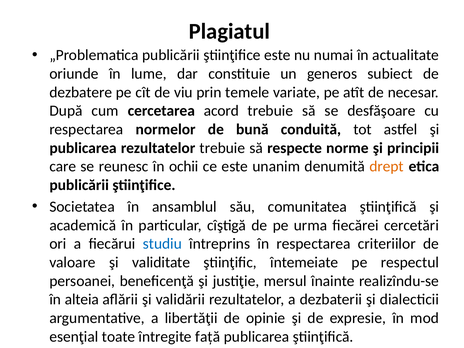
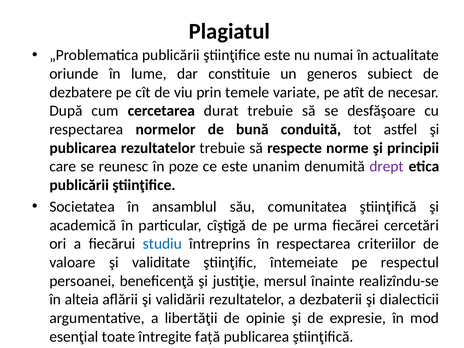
acord: acord -> durat (221, 111)
ochii: ochii -> poze (184, 167)
drept colour: orange -> purple (387, 167)
